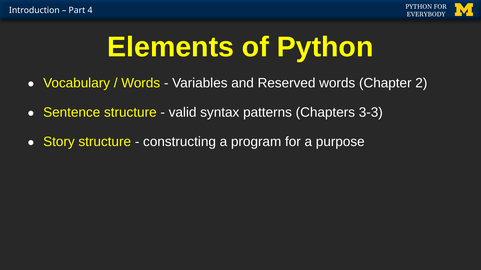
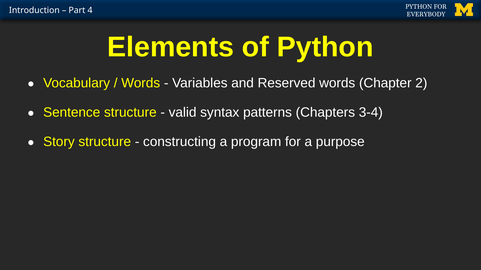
3-3: 3-3 -> 3-4 (371, 113)
